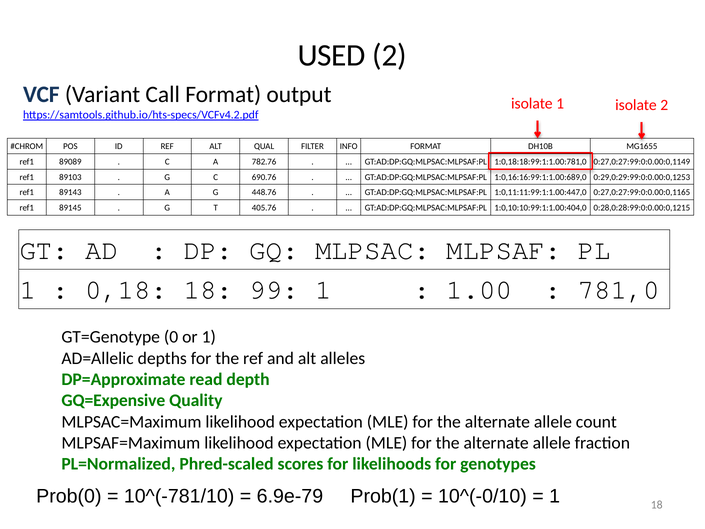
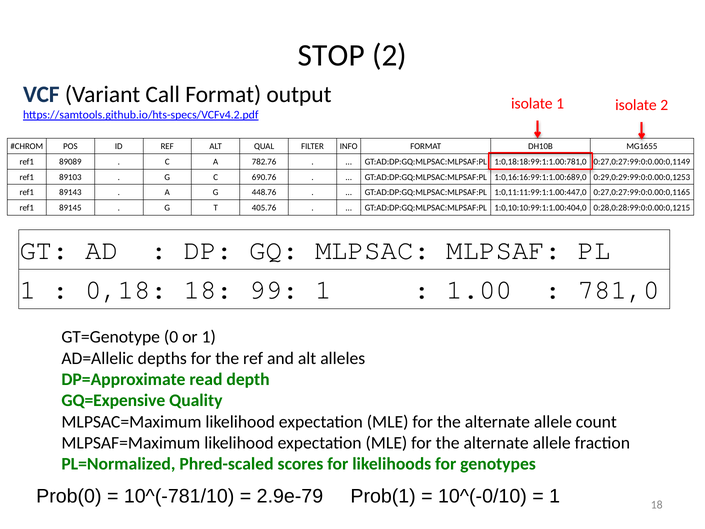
USED: USED -> STOP (331, 55)
6.9e-79: 6.9e-79 -> 2.9e-79 (290, 496)
